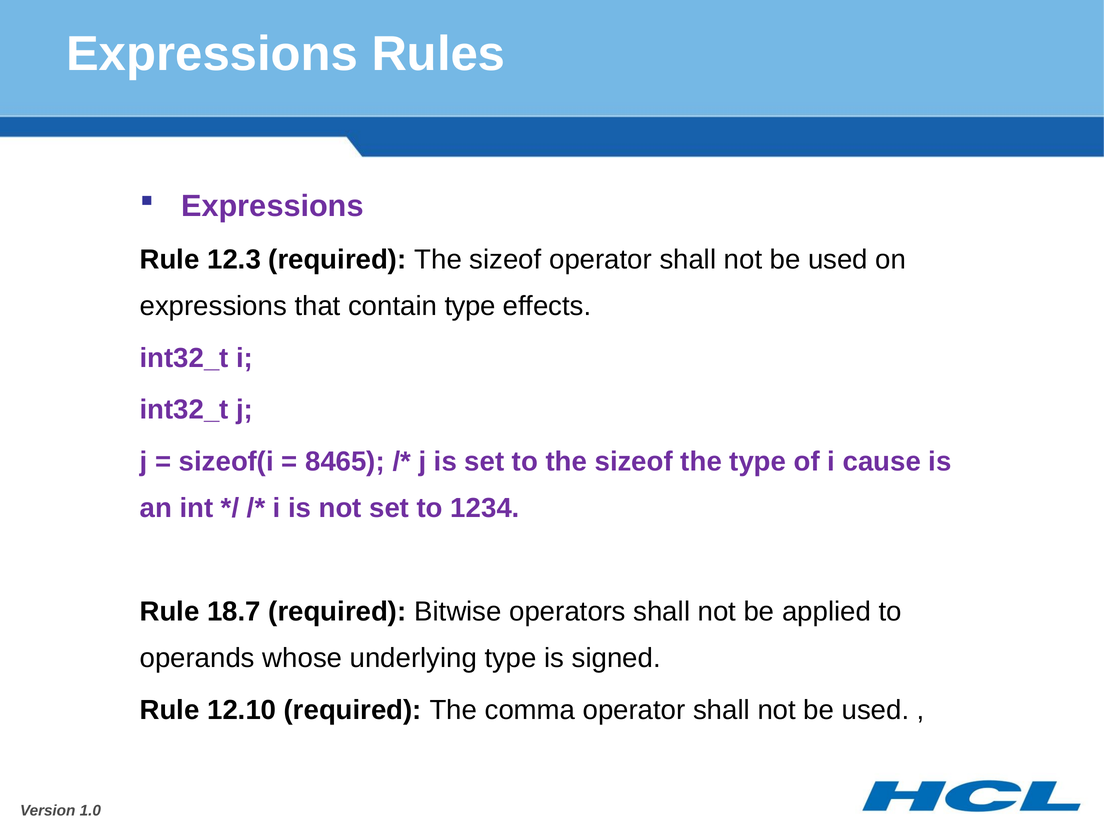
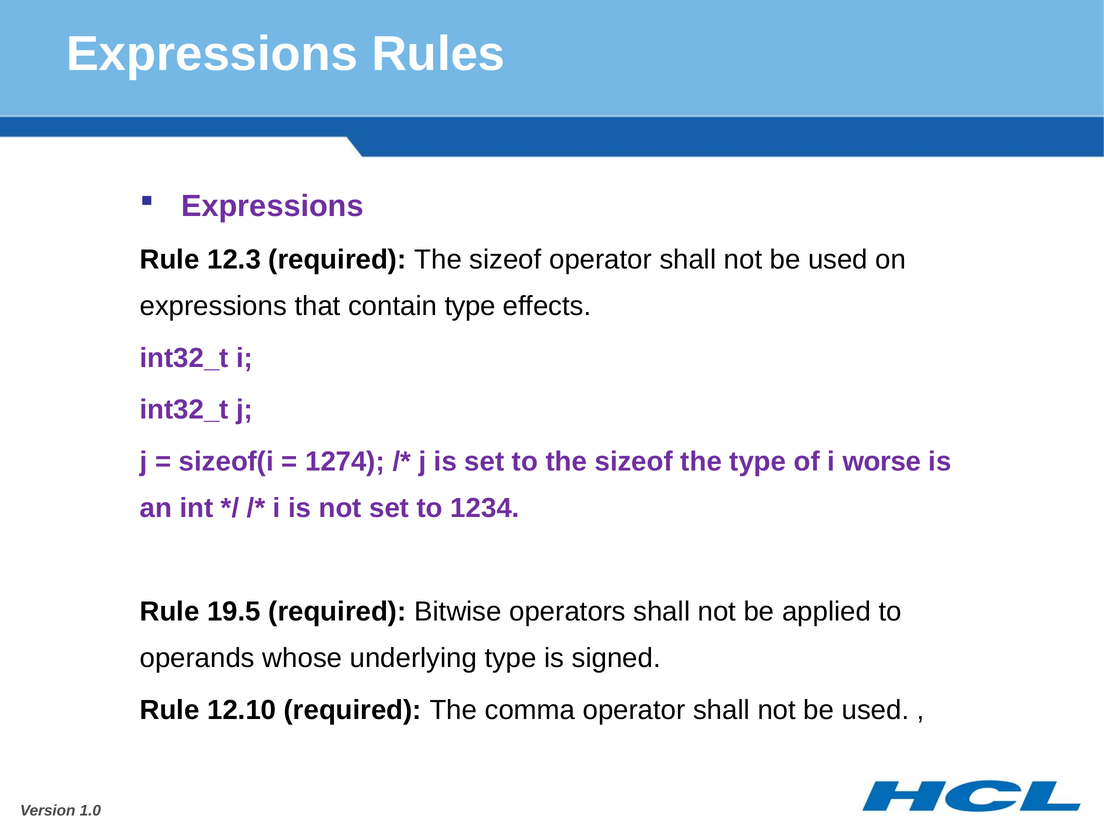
8465: 8465 -> 1274 (345, 462)
cause: cause -> worse (882, 462)
18.7: 18.7 -> 19.5 (234, 612)
